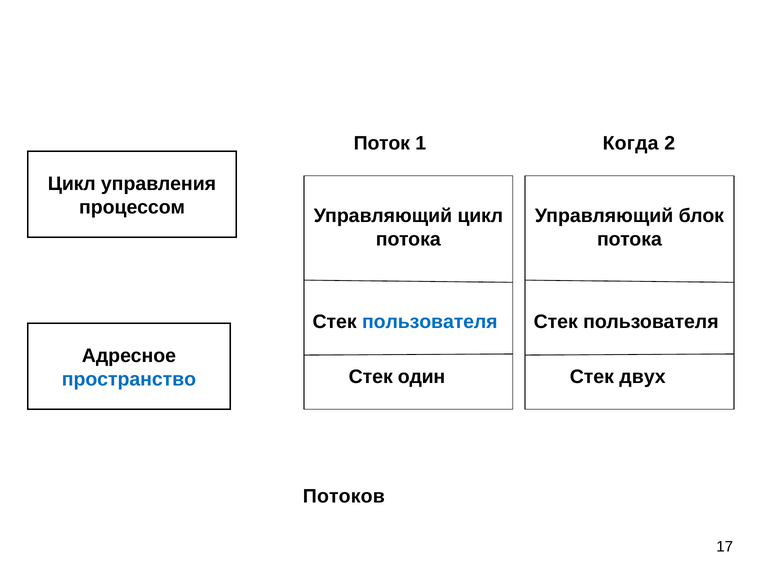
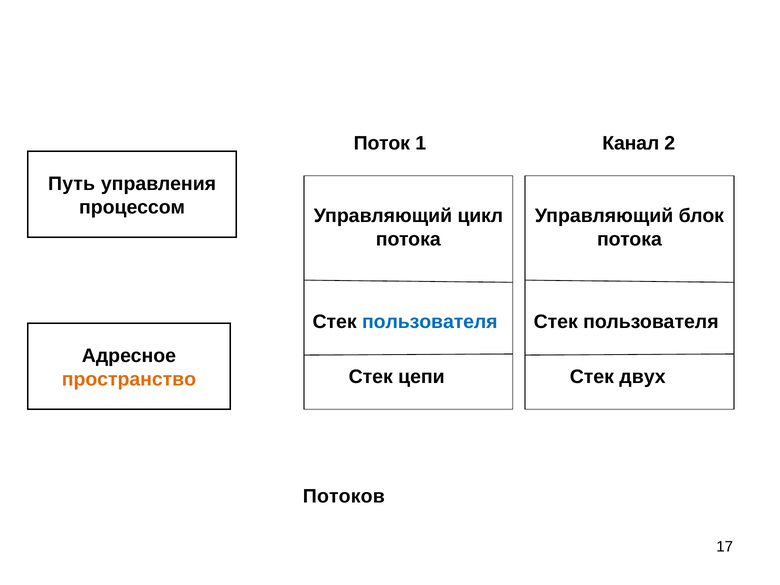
Когда: Когда -> Канал (631, 143)
Цикл: Цикл -> Путь (72, 184)
один: один -> цепи (421, 377)
пространство colour: blue -> orange (129, 379)
